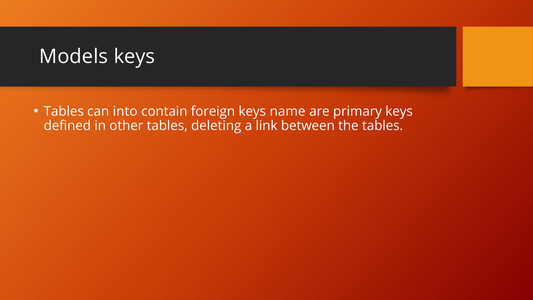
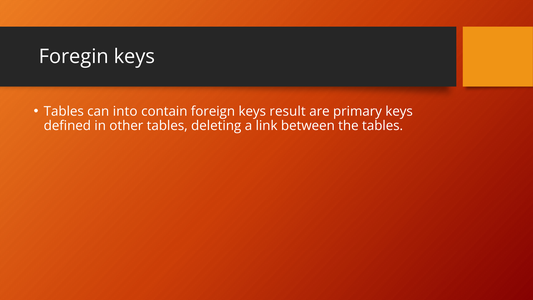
Models: Models -> Foregin (74, 56)
name: name -> result (288, 111)
